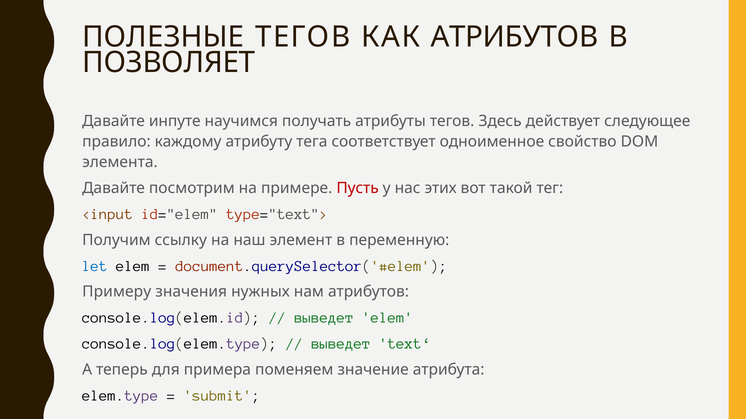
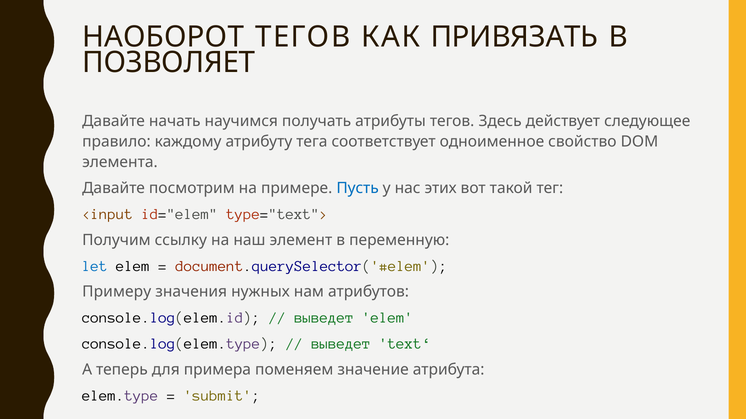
ПОЛЕЗНЫЕ: ПОЛЕЗНЫЕ -> НАОБОРОТ (163, 37)
КАК АТРИБУТОВ: АТРИБУТОВ -> ПРИВЯЗАТЬ (514, 37)
инпуте: инпуте -> начать (175, 122)
Пусть colour: red -> blue (358, 188)
